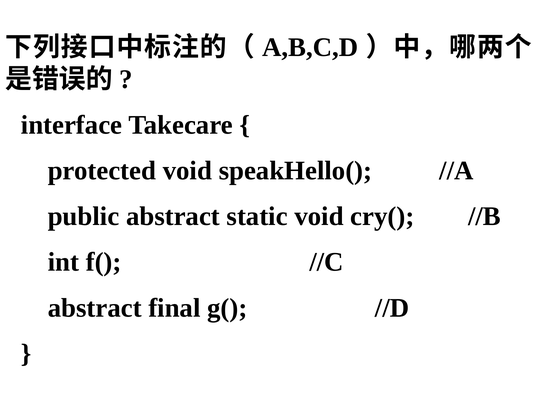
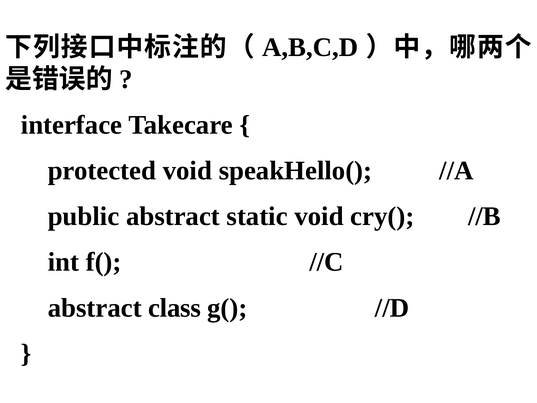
final: final -> class (175, 308)
